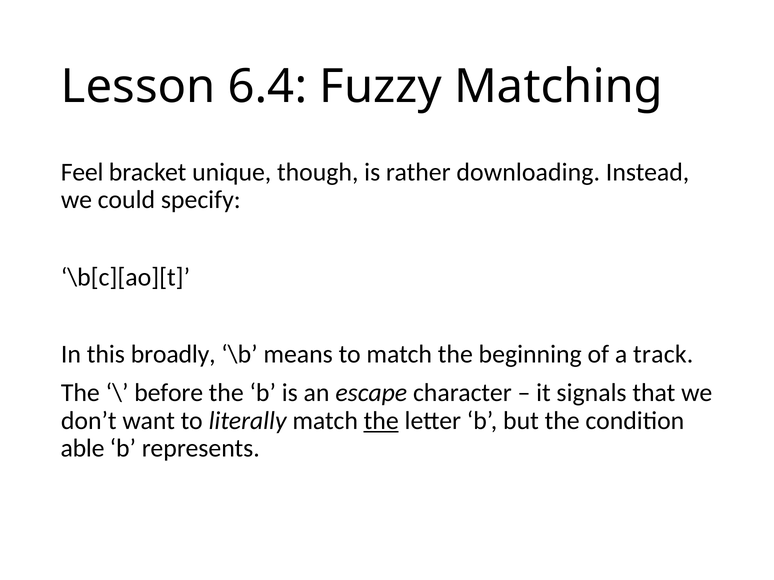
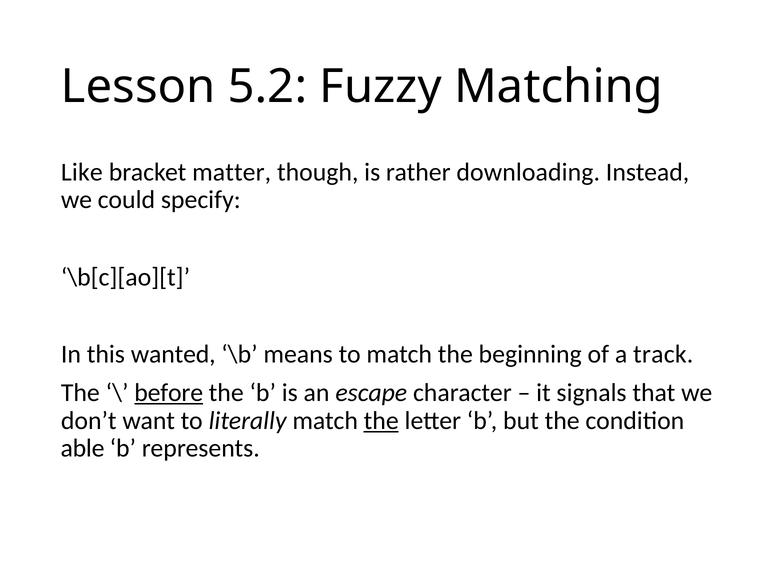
6.4: 6.4 -> 5.2 (268, 87)
Feel: Feel -> Like (82, 172)
unique: unique -> matter (232, 172)
broadly: broadly -> wanted (173, 354)
before underline: none -> present (169, 393)
